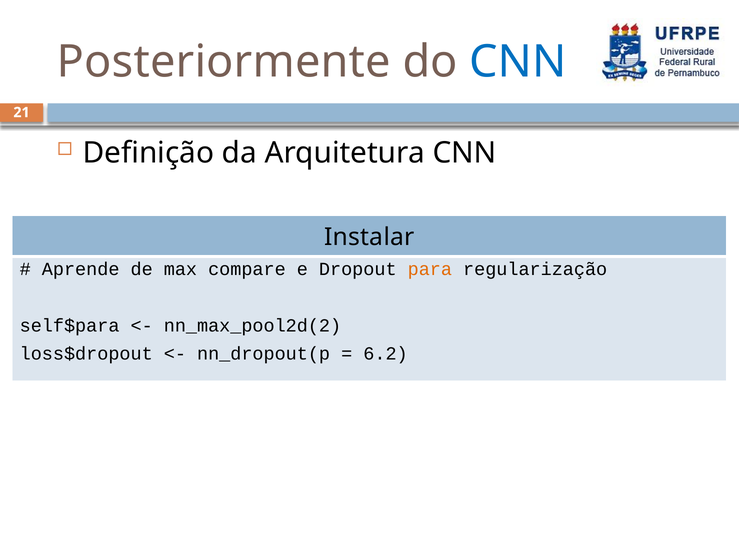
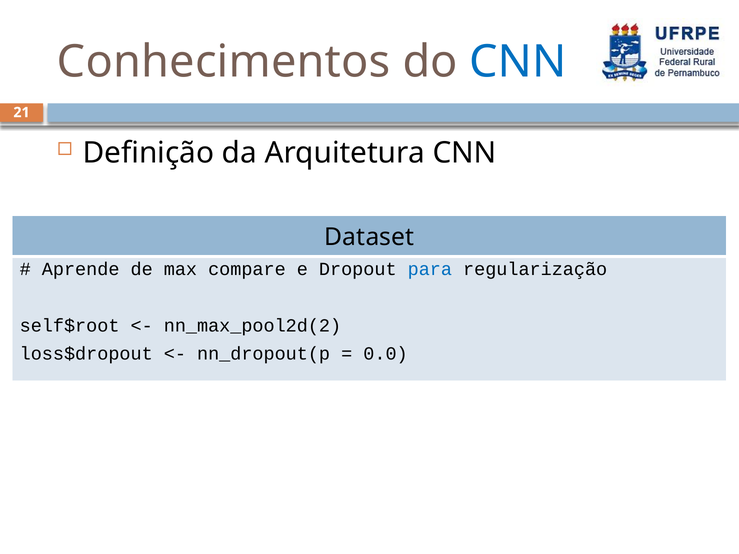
Posteriormente: Posteriormente -> Conhecimentos (224, 62)
Instalar: Instalar -> Dataset (369, 237)
para colour: orange -> blue (430, 269)
self$para: self$para -> self$root (70, 326)
6.2: 6.2 -> 0.0 (386, 354)
